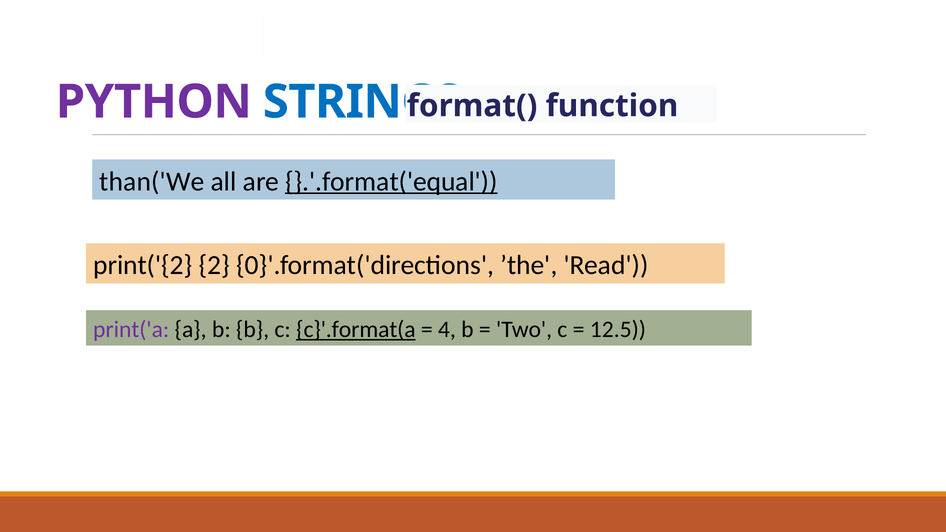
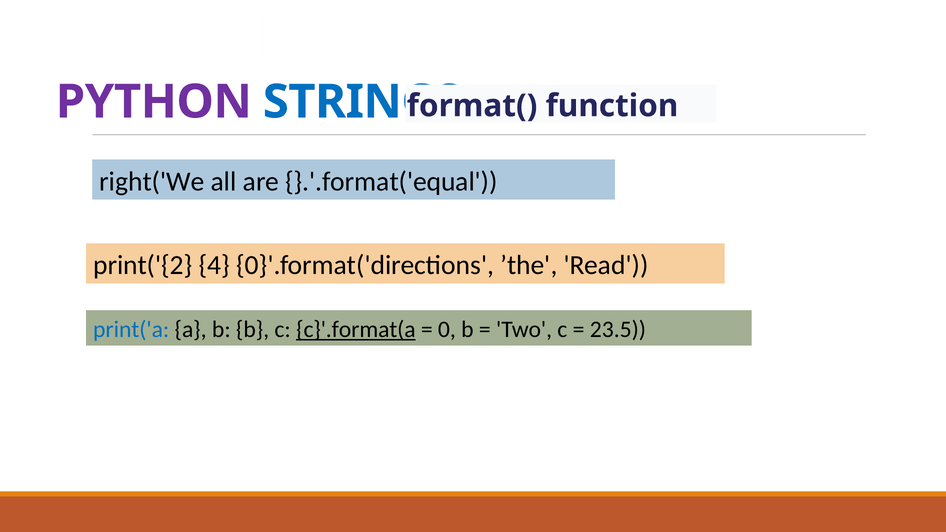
than('We: than('We -> right('We (152, 182)
}.'.format('equal underline: present -> none (391, 182)
2: 2 -> 4 (214, 265)
print('a colour: purple -> blue (131, 330)
4: 4 -> 0 (447, 330)
12.5: 12.5 -> 23.5 (618, 330)
